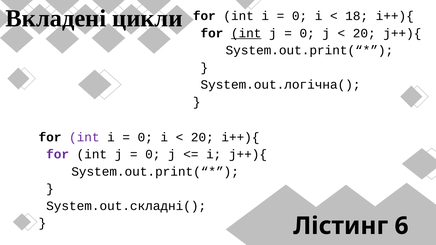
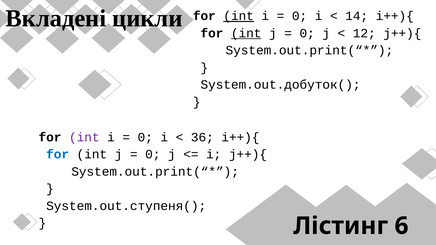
int underline: none -> present (239, 16)
18: 18 -> 14 (357, 16)
20: 20 -> 12 (364, 33)
System.out.логічна(: System.out.логічна( -> System.out.добуток( (281, 85)
20: 20 -> 36 (202, 137)
for colour: purple -> blue (58, 155)
System.out.складні(: System.out.складні( -> System.out.ступеня( (126, 206)
